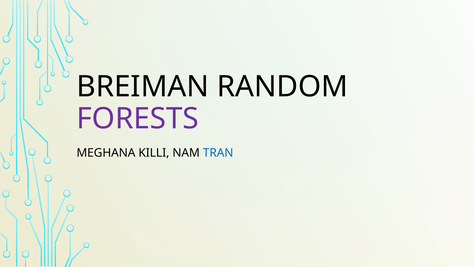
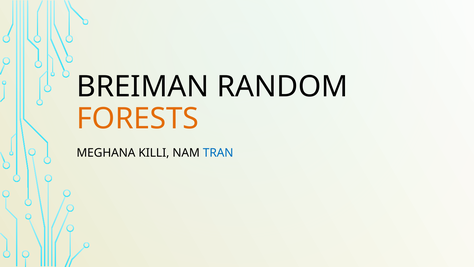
FORESTS colour: purple -> orange (138, 118)
